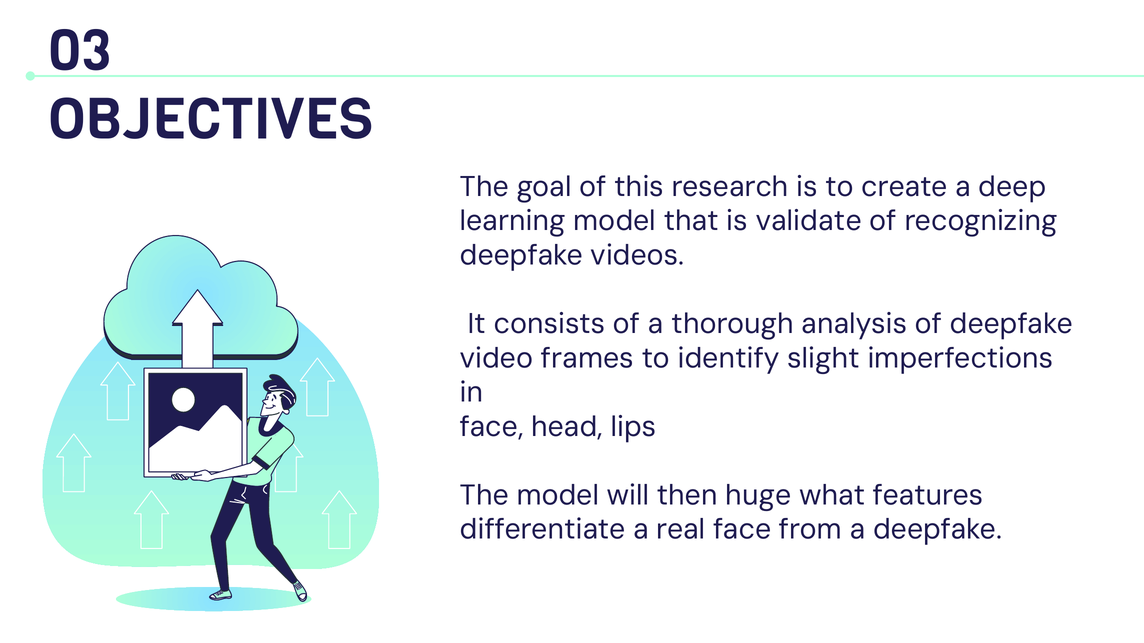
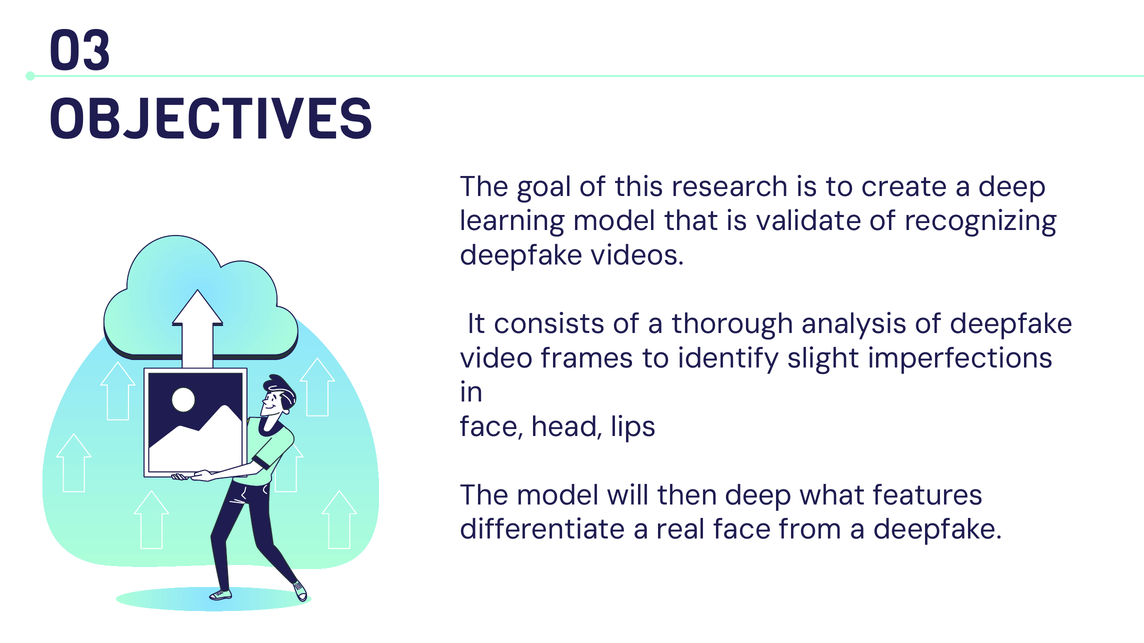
then huge: huge -> deep (758, 496)
